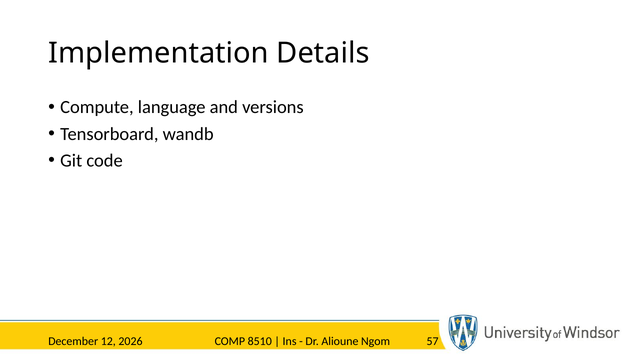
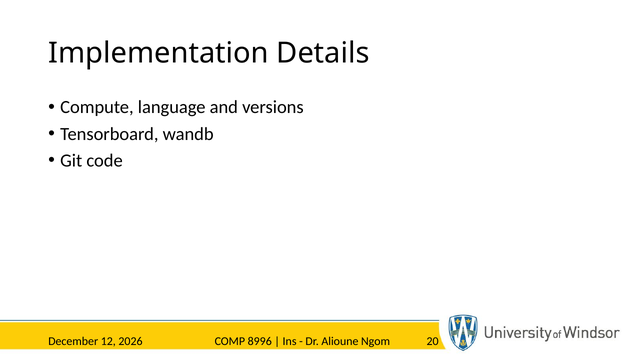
8510: 8510 -> 8996 (260, 341)
57: 57 -> 20 (433, 341)
